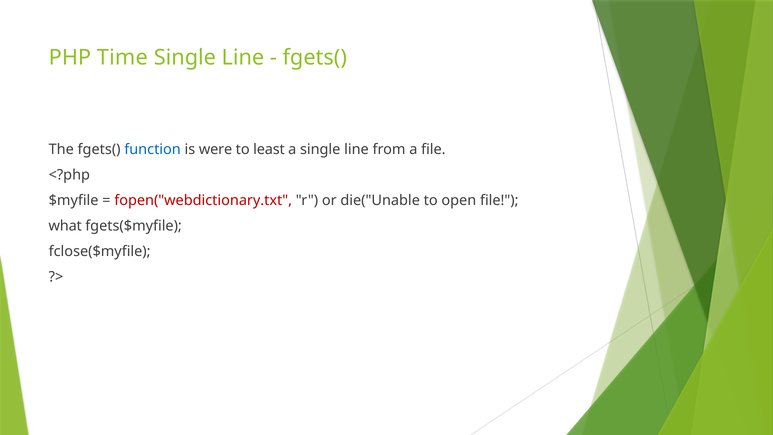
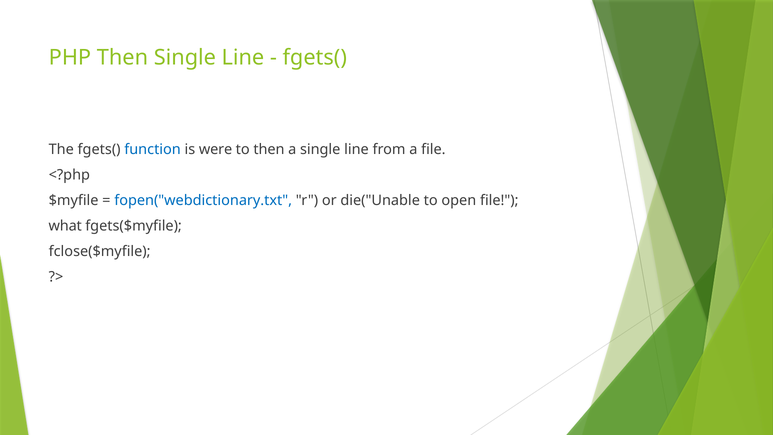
PHP Time: Time -> Then (122, 58)
to least: least -> then (269, 150)
fopen("webdictionary.txt colour: red -> blue (203, 201)
